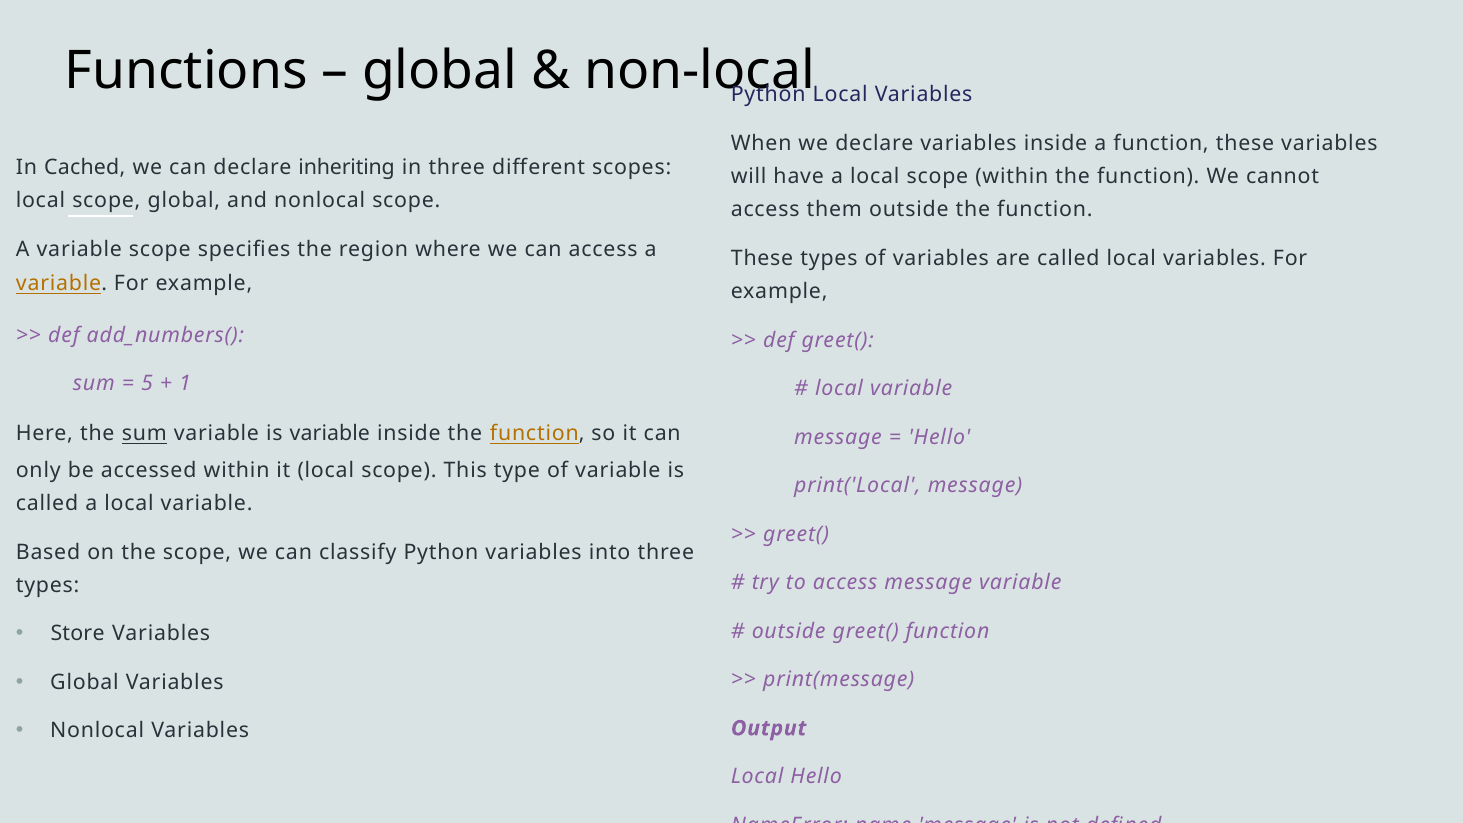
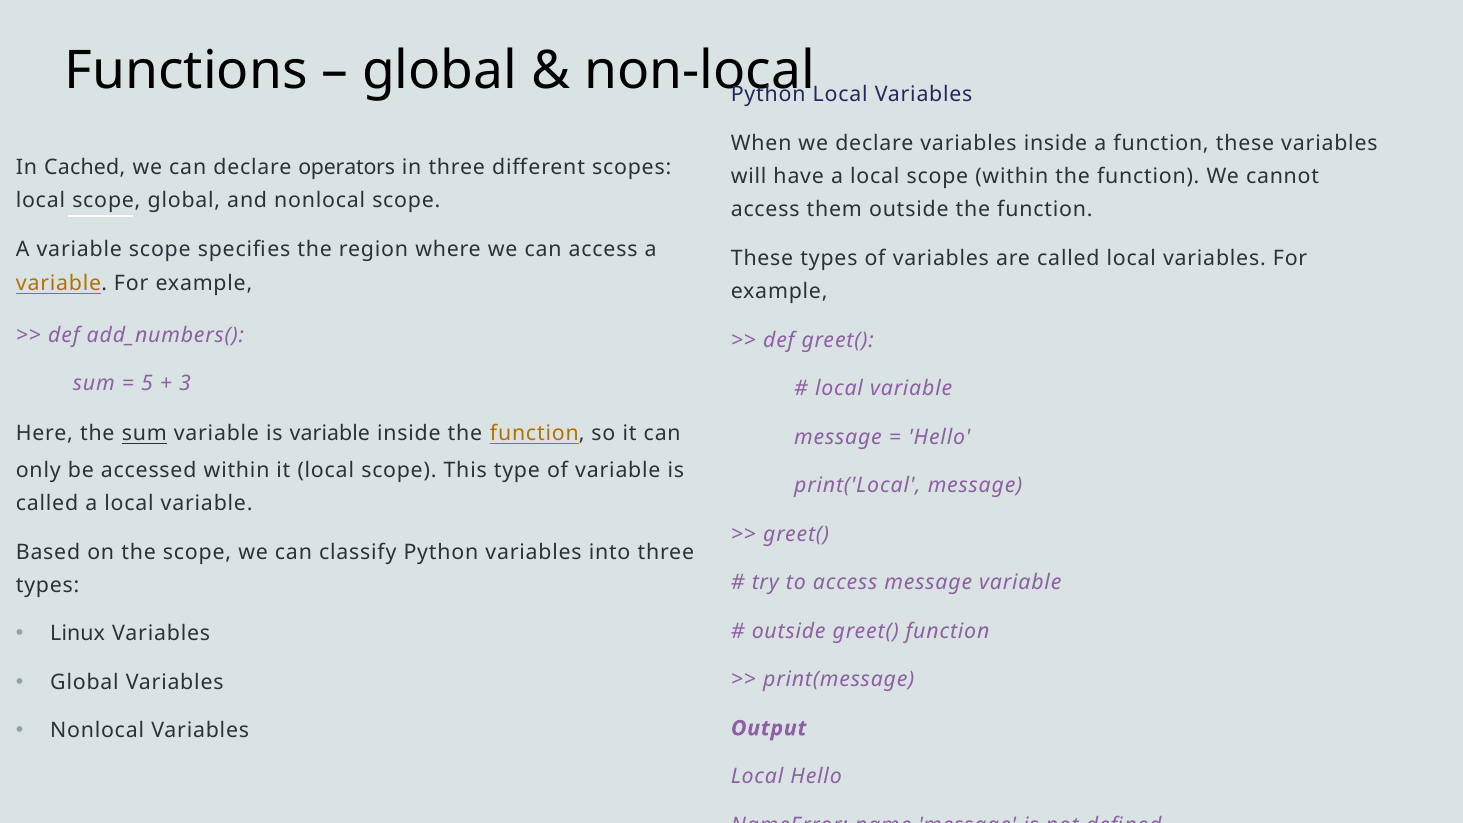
inheriting: inheriting -> operators (347, 167)
1: 1 -> 3 (185, 384)
Store: Store -> Linux (78, 634)
